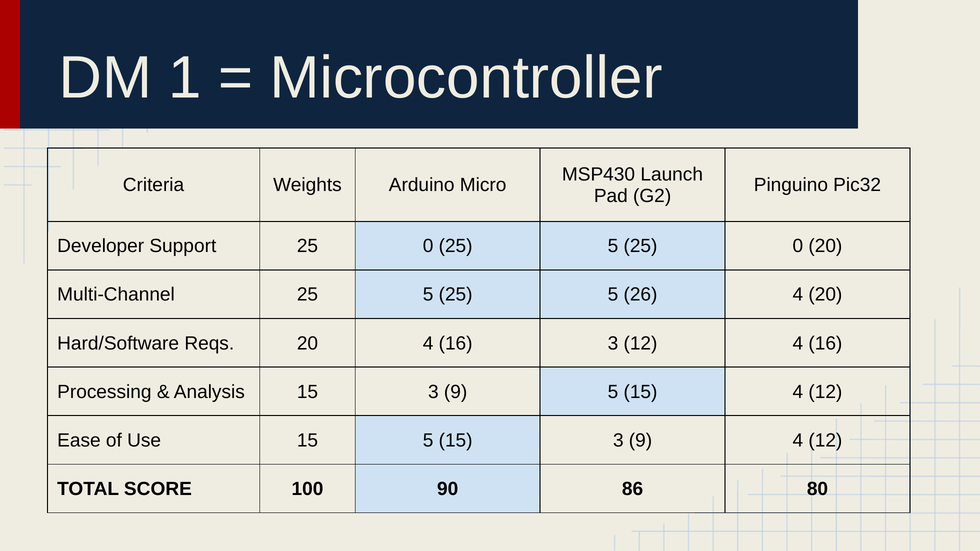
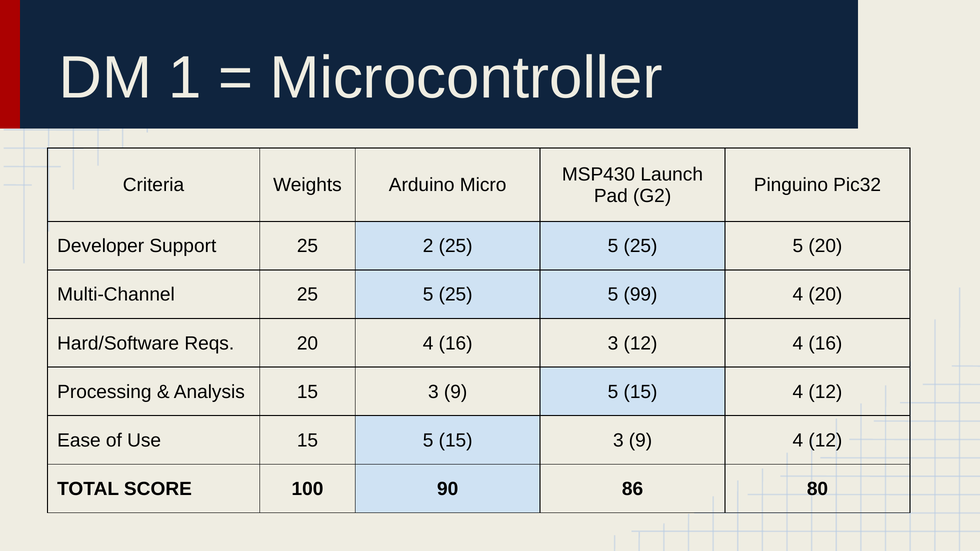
Support 25 0: 0 -> 2 (428, 246)
0: 0 -> 5 (798, 246)
26: 26 -> 99 (640, 295)
